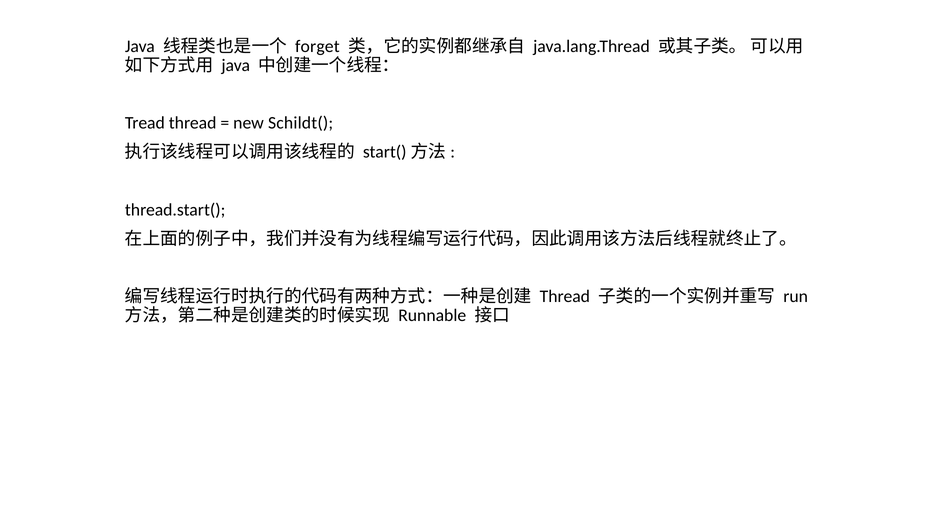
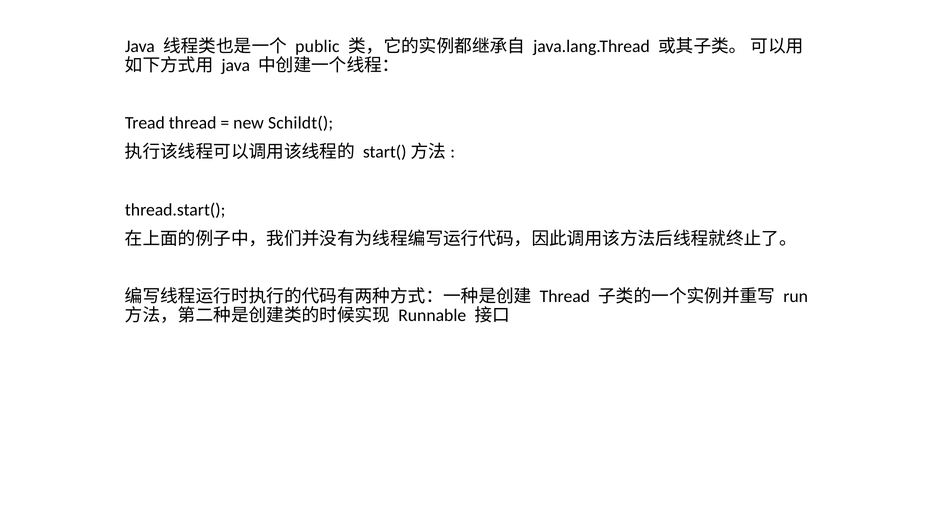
forget: forget -> public (317, 46)
